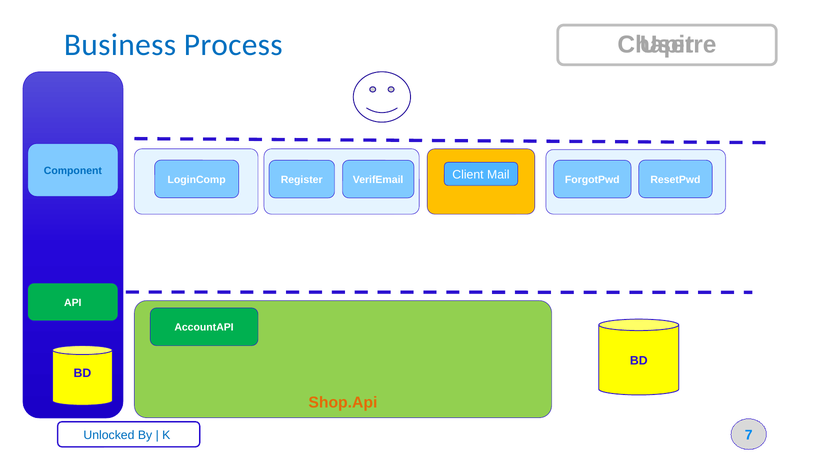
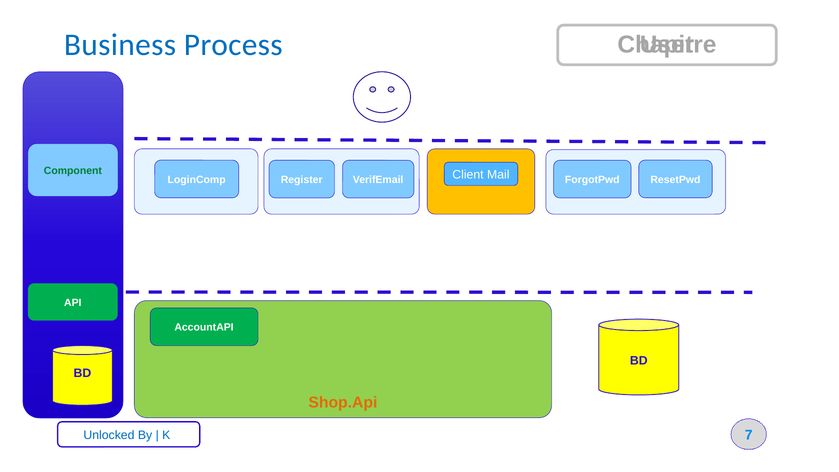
Component colour: blue -> green (73, 171)
